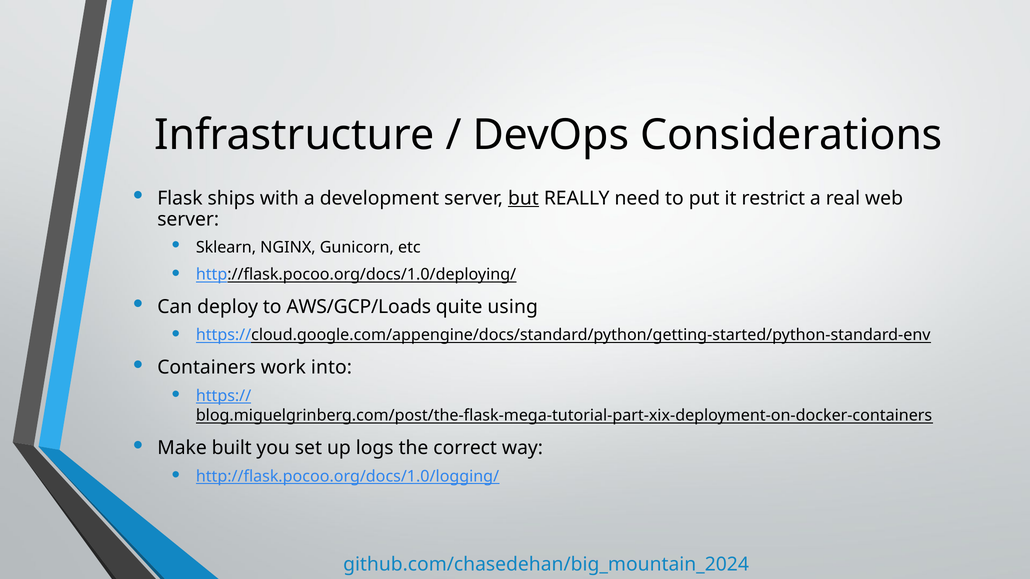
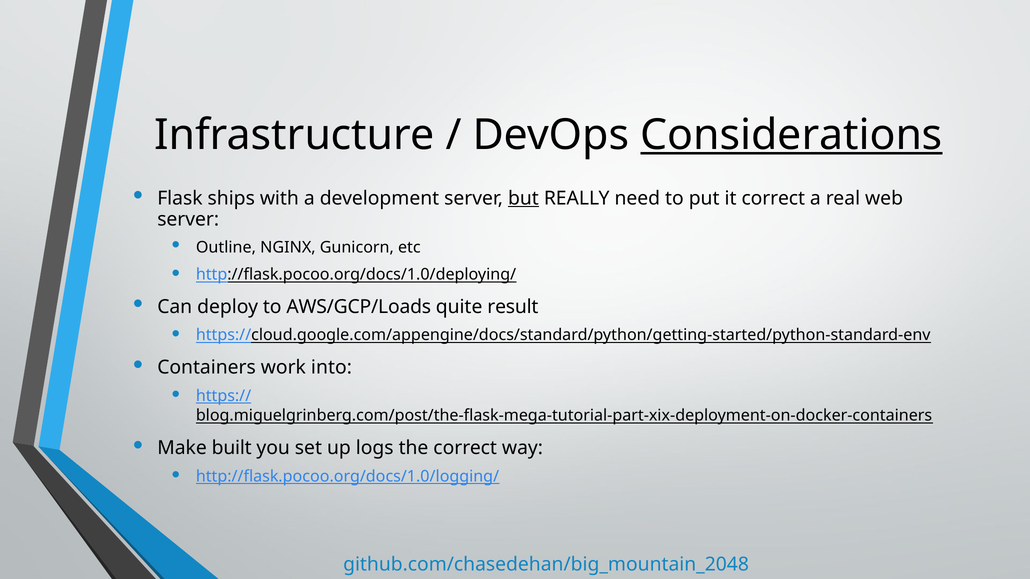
Considerations underline: none -> present (791, 135)
it restrict: restrict -> correct (773, 198)
Sklearn: Sklearn -> Outline (226, 248)
using: using -> result (513, 307)
github.com/chasedehan/big_mountain_2024: github.com/chasedehan/big_mountain_2024 -> github.com/chasedehan/big_mountain_2048 (546, 565)
